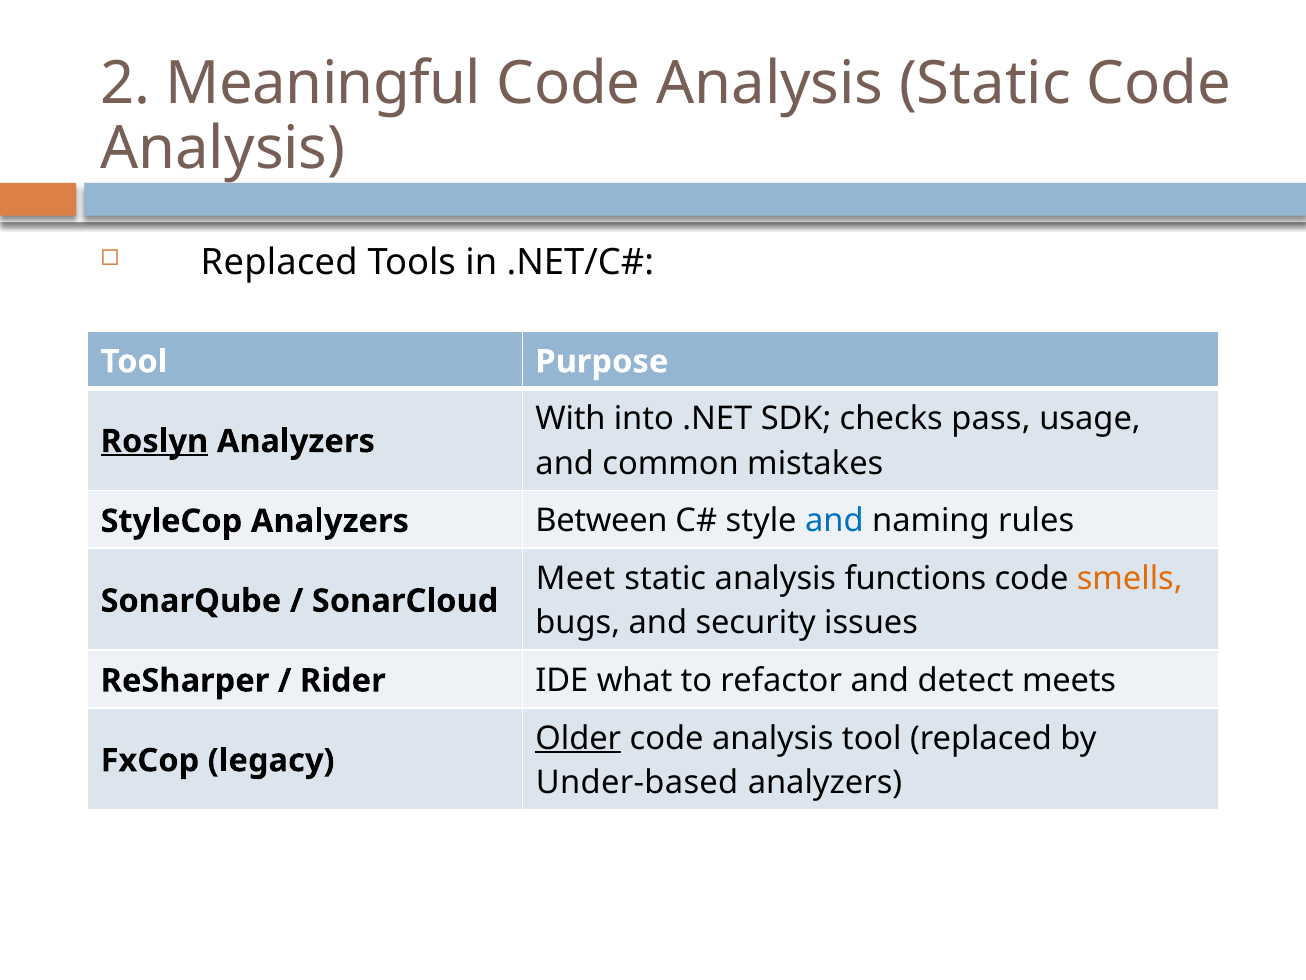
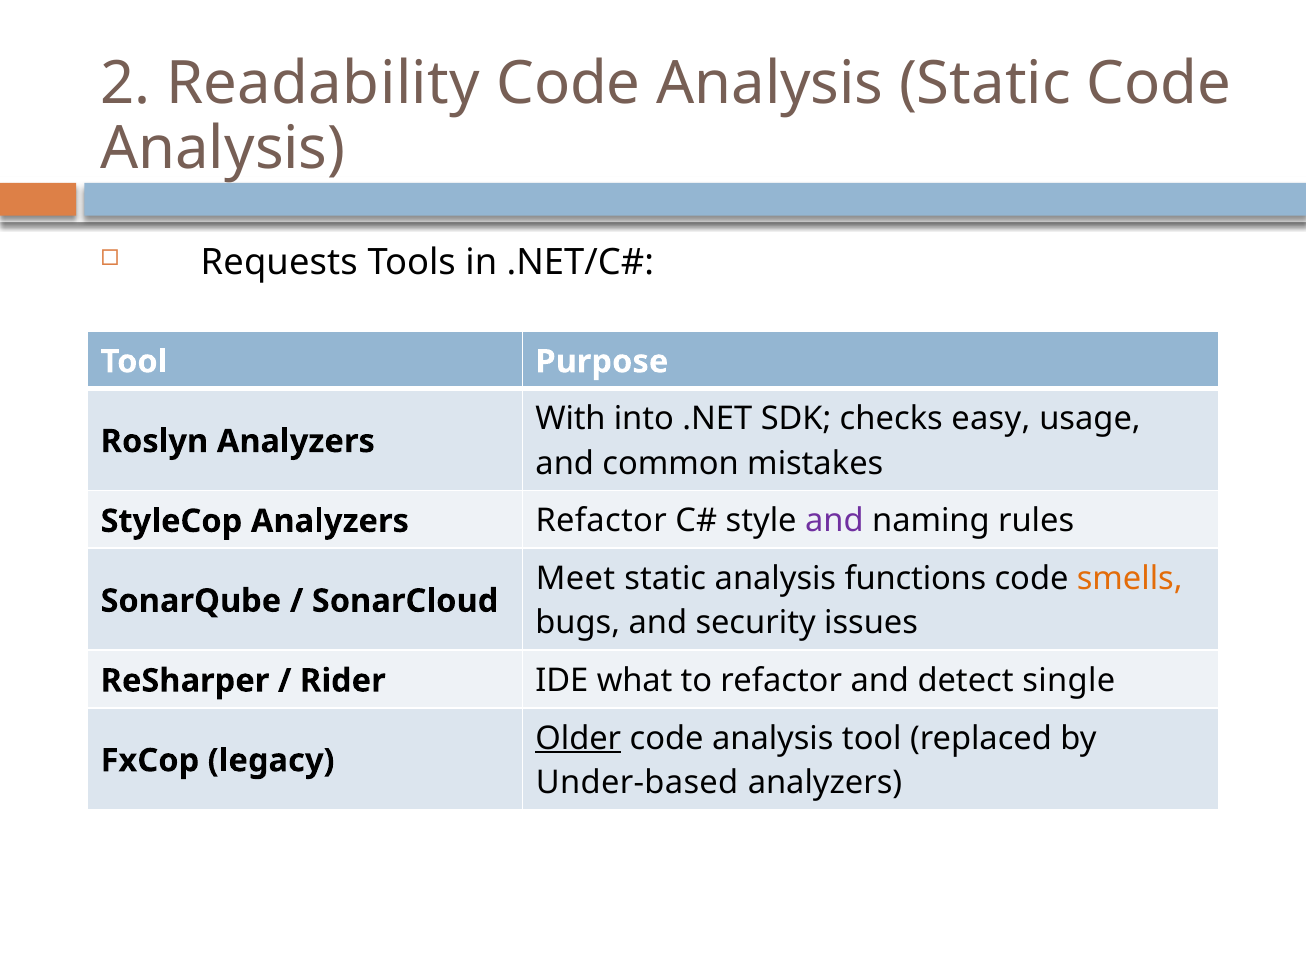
Meaningful: Meaningful -> Readability (323, 83)
Replaced: Replaced -> Requests (279, 262)
pass: pass -> easy (991, 419)
Roslyn underline: present -> none (154, 441)
Analyzers Between: Between -> Refactor (601, 521)
and colour: blue -> purple (834, 521)
meets: meets -> single (1069, 680)
